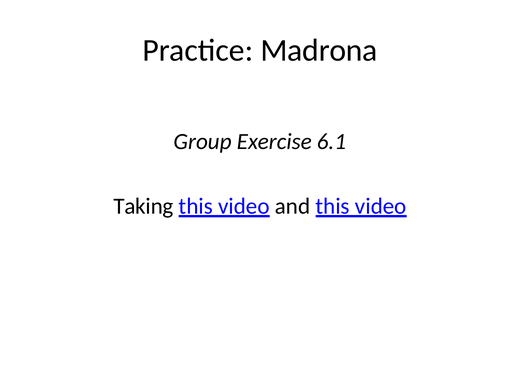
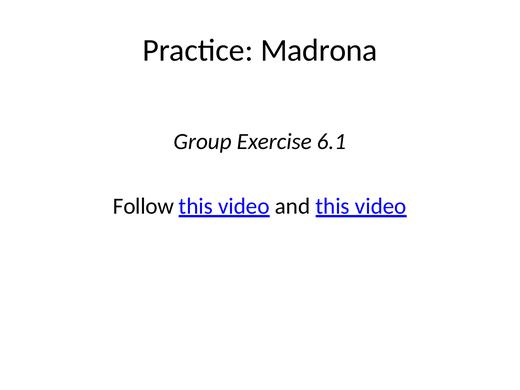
Taking: Taking -> Follow (143, 206)
